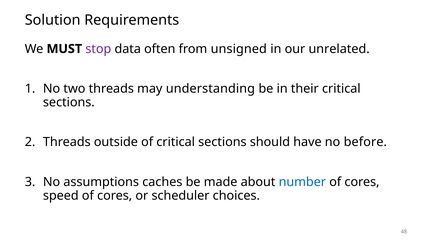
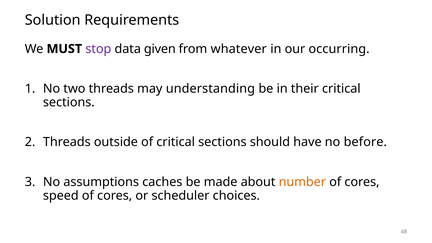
often: often -> given (160, 49)
unsigned: unsigned -> whatever (239, 49)
unrelated: unrelated -> occurring (339, 49)
number colour: blue -> orange (302, 182)
